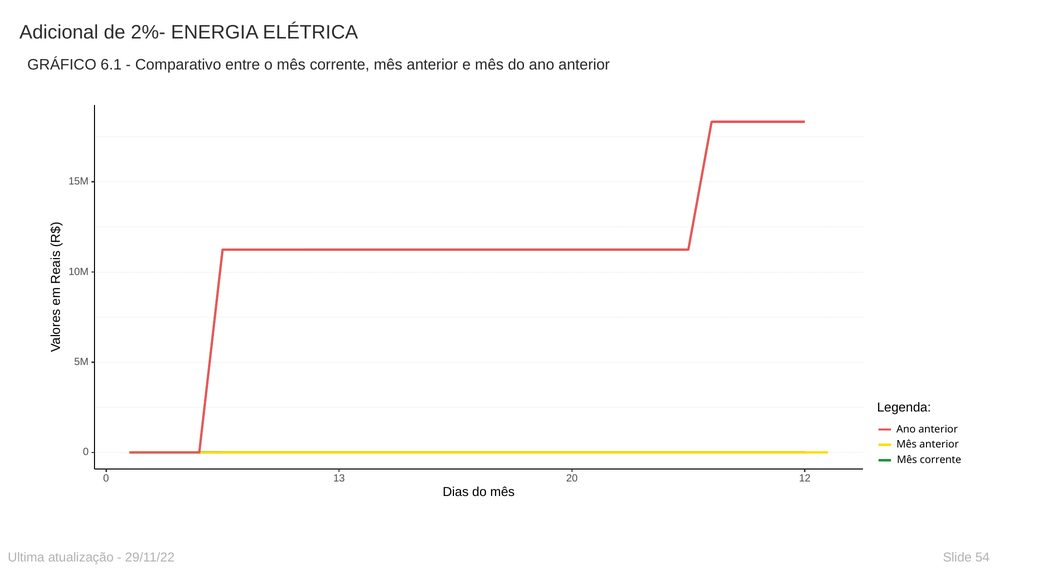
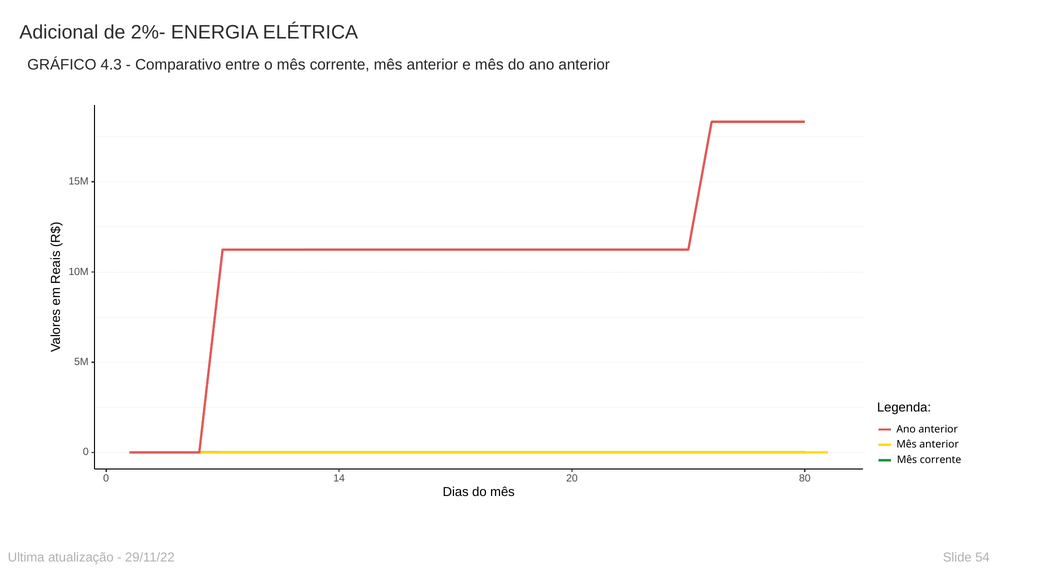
6.1: 6.1 -> 4.3 (111, 65)
13: 13 -> 14 (339, 478)
12: 12 -> 80 (805, 478)
